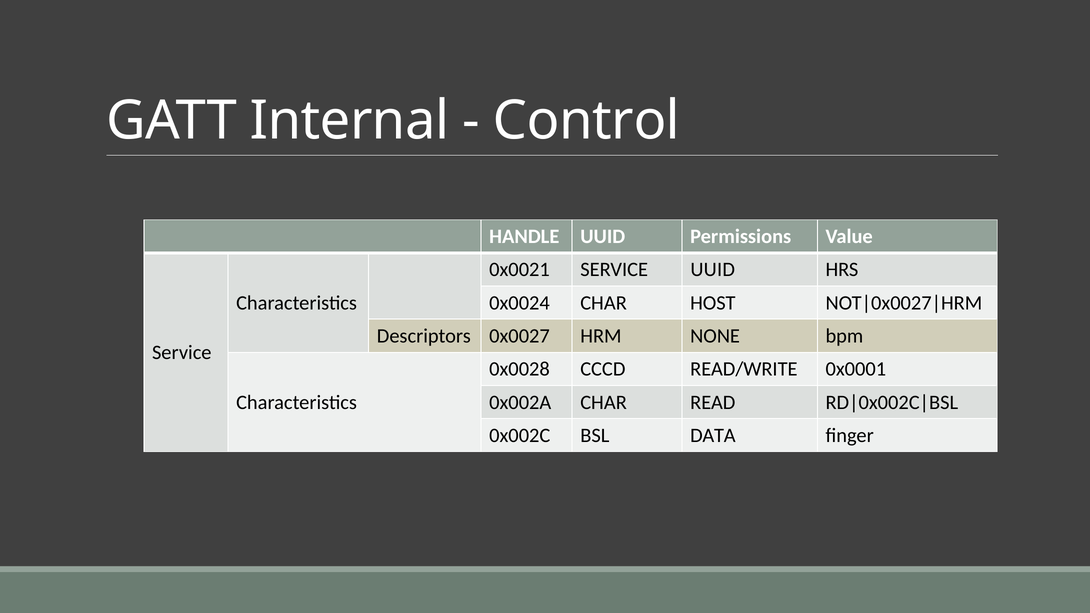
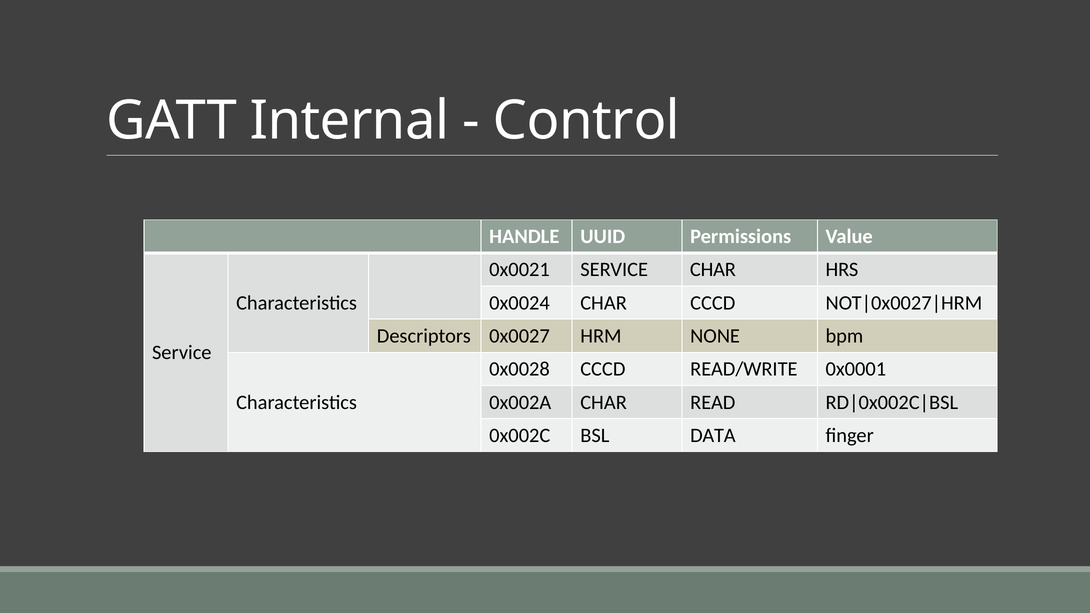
SERVICE UUID: UUID -> CHAR (713, 270)
CHAR HOST: HOST -> CCCD (713, 303)
